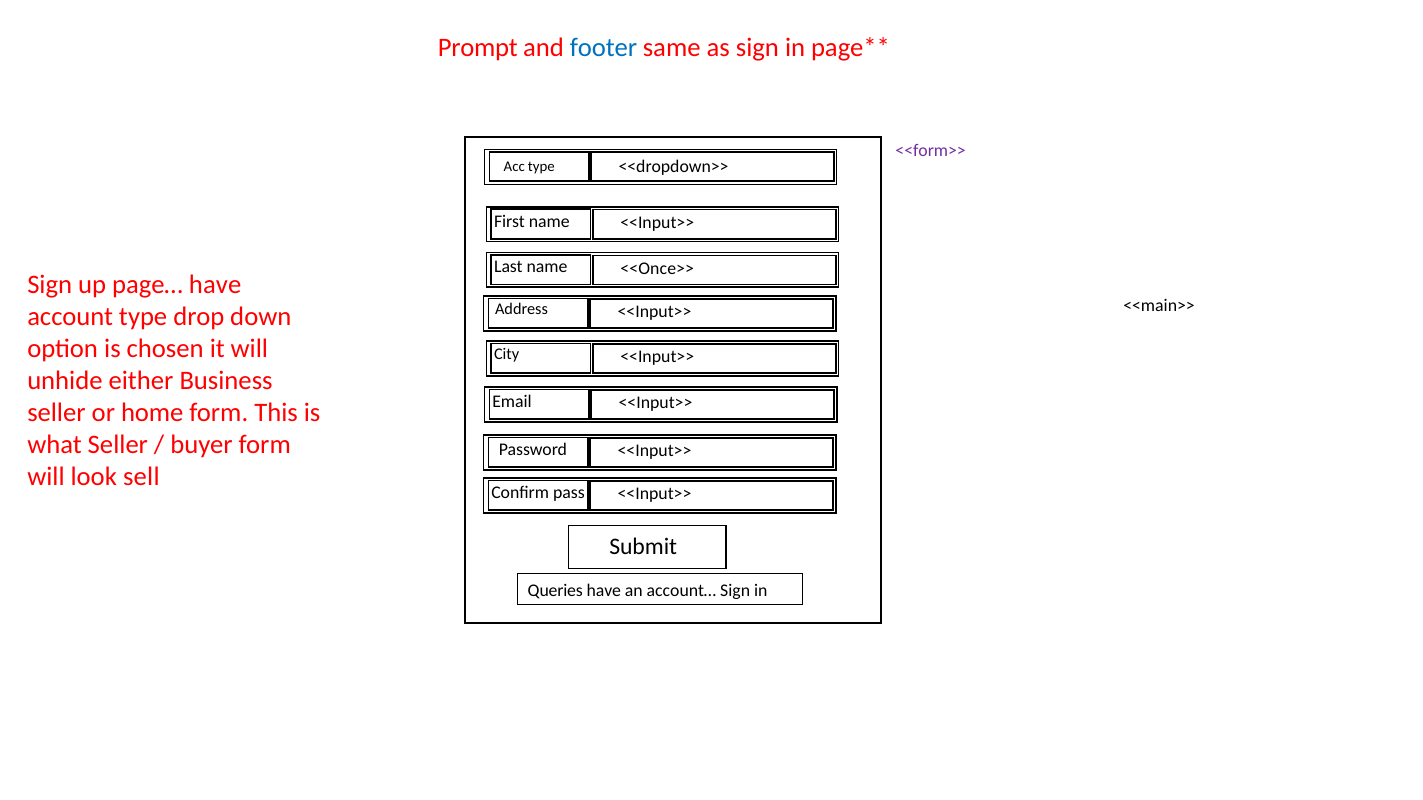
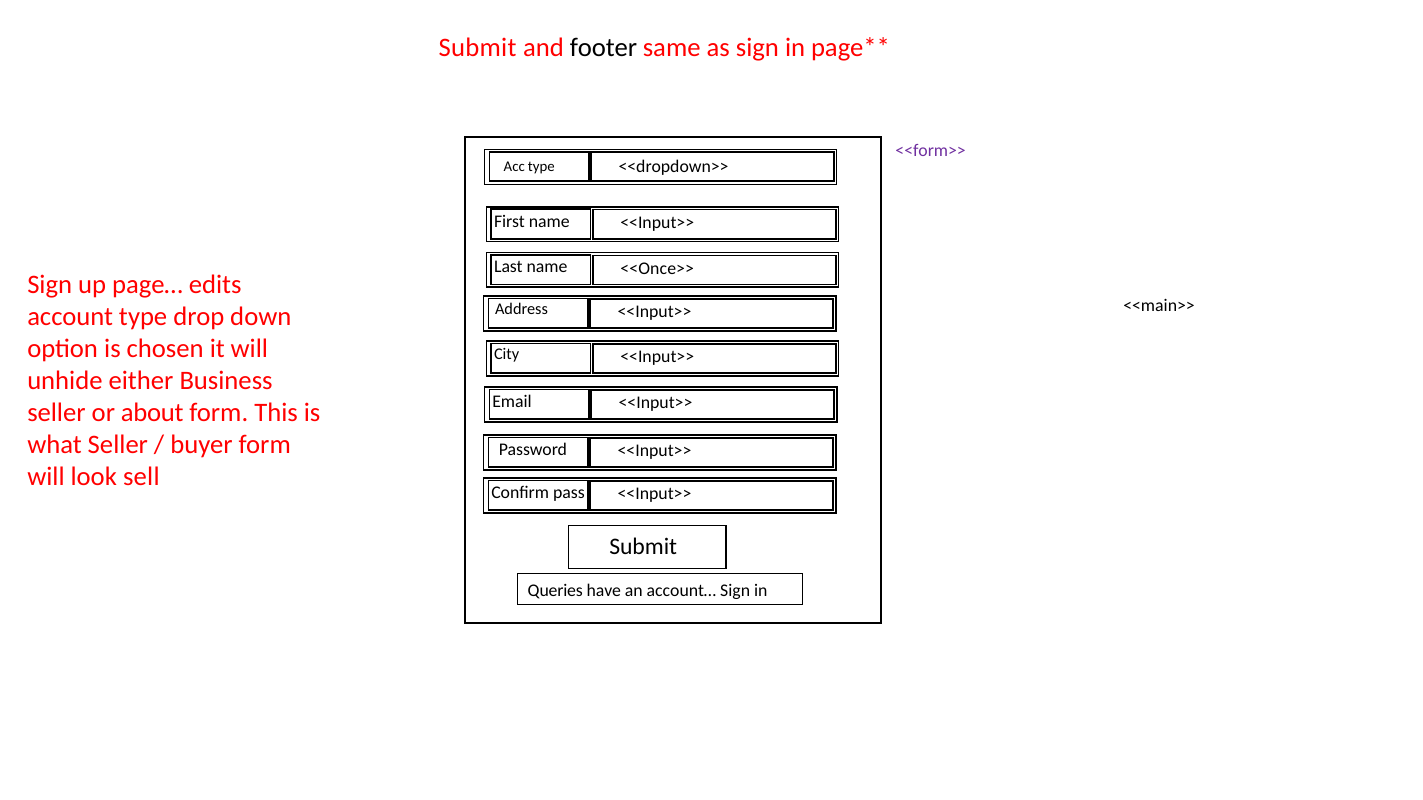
Prompt: Prompt -> Submit (478, 47)
footer colour: blue -> black (603, 47)
page… have: have -> edits (215, 285)
home: home -> about (152, 413)
